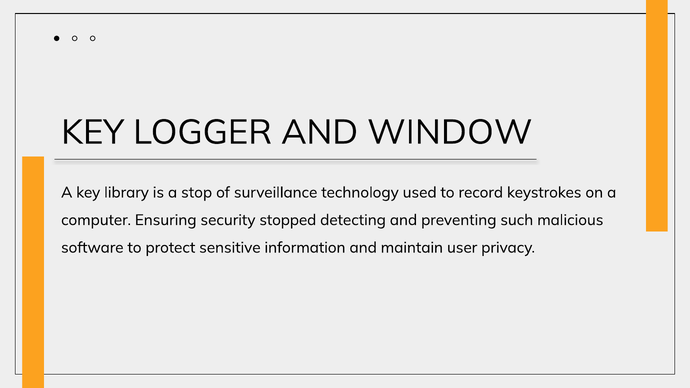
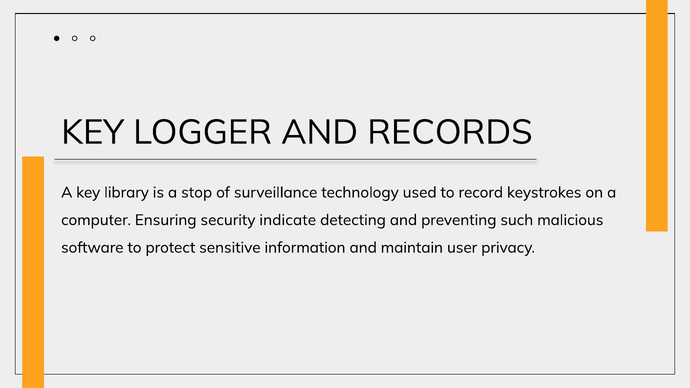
WINDOW: WINDOW -> RECORDS (450, 132)
stopped: stopped -> indicate (288, 220)
